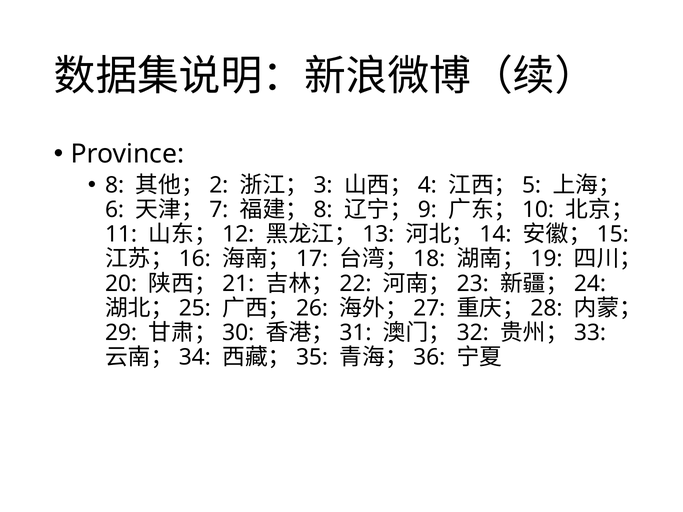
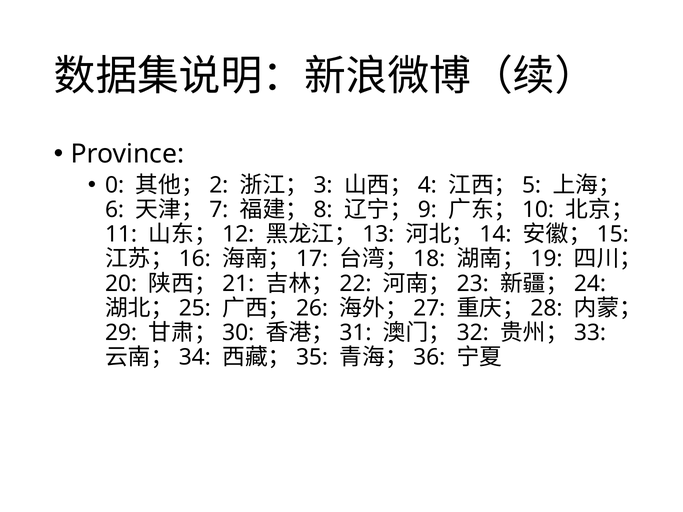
8: 8 -> 0 (115, 185)
